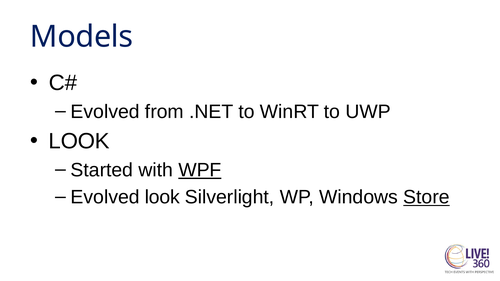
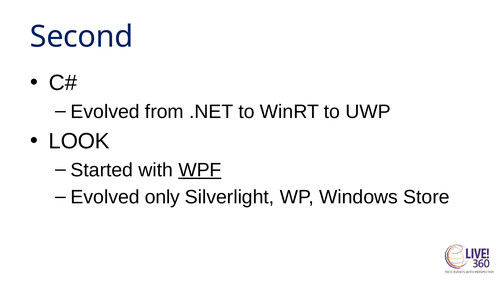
Models: Models -> Second (82, 37)
Evolved look: look -> only (162, 197)
Store underline: present -> none (426, 197)
